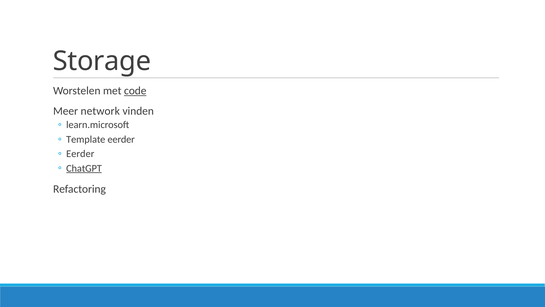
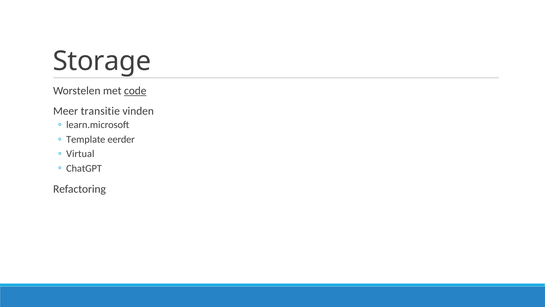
network: network -> transitie (100, 111)
Eerder: Eerder -> Virtual (80, 154)
ChatGPT underline: present -> none (84, 168)
